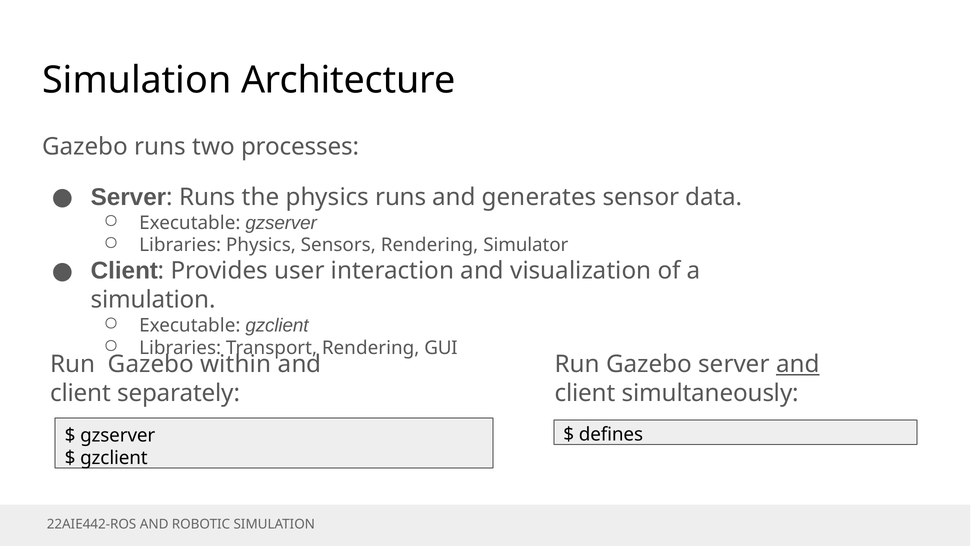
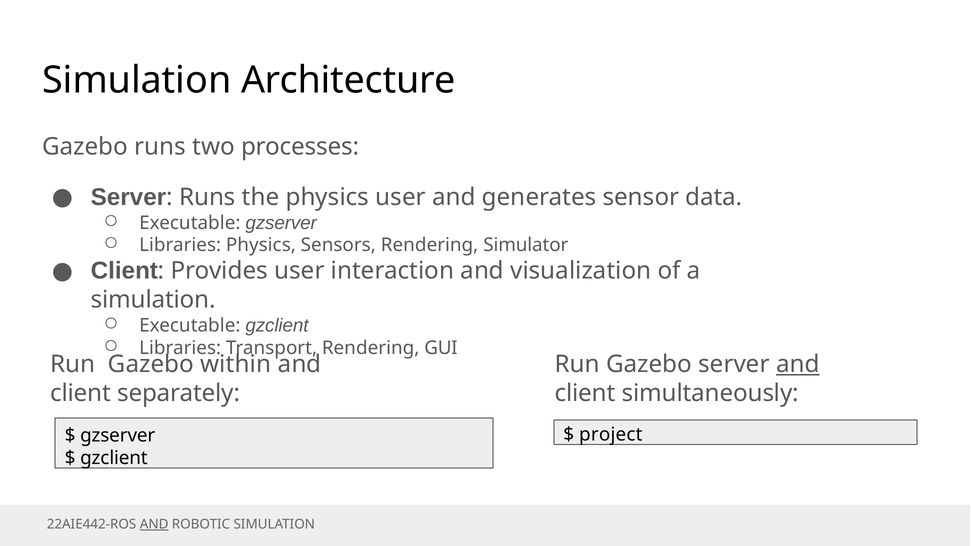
physics runs: runs -> user (401, 197)
defines: defines -> project (611, 435)
AND underline: none -> present (154, 524)
